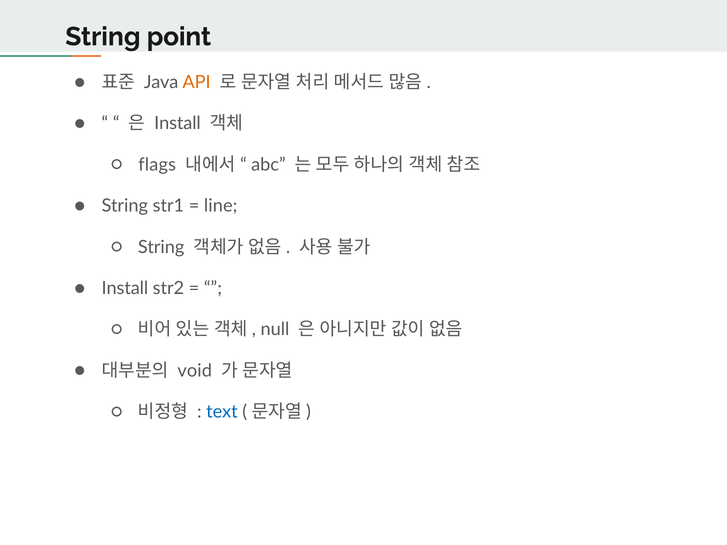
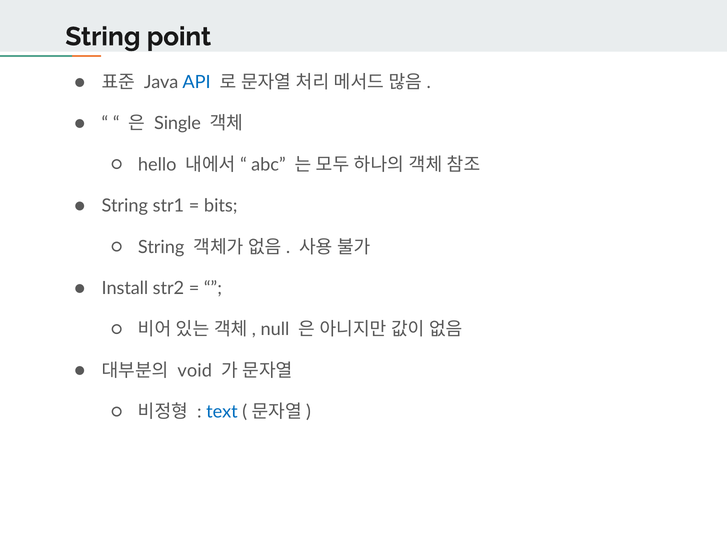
API colour: orange -> blue (197, 82)
Install: Install -> Single (177, 124)
flags: flags -> hello (157, 165)
line: line -> bits (221, 206)
